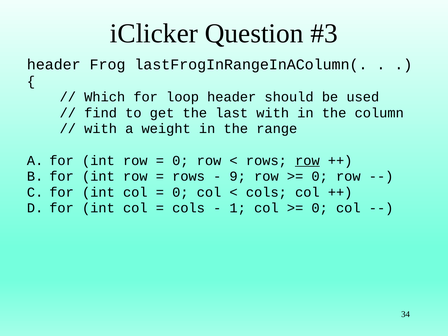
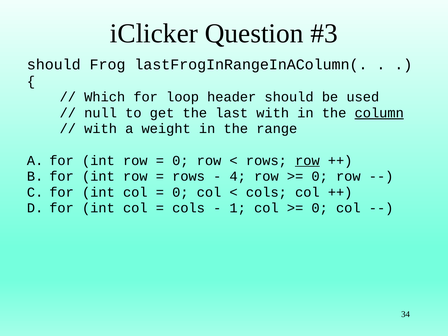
header: header -> should (54, 65)
find: find -> null (101, 113)
column underline: none -> present (379, 113)
9: 9 -> 4 (238, 176)
